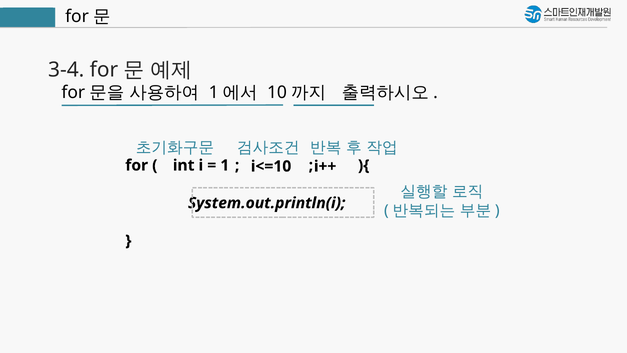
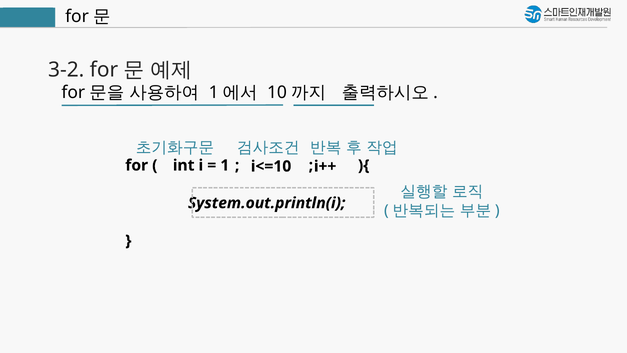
3-4: 3-4 -> 3-2 (66, 70)
